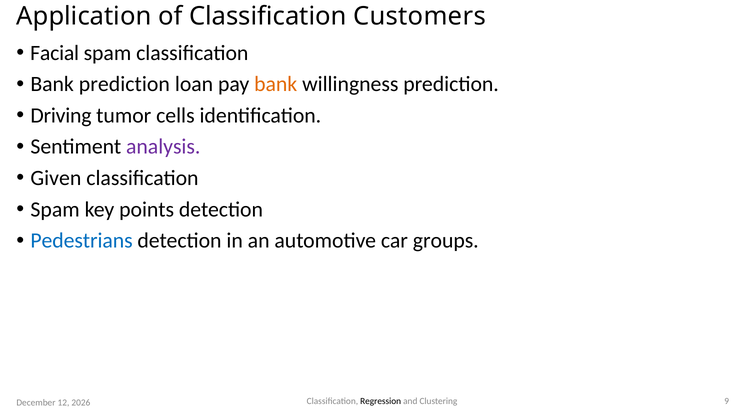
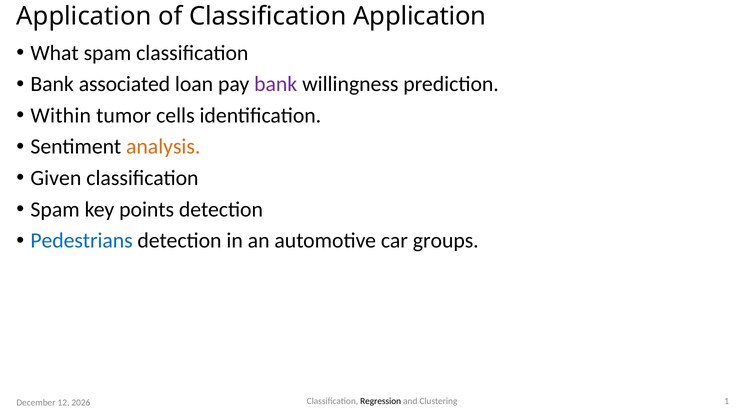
Classification Customers: Customers -> Application (420, 16)
Facial: Facial -> What (55, 53)
Bank prediction: prediction -> associated (124, 84)
bank colour: orange -> purple (276, 84)
Driving: Driving -> Within (61, 115)
analysis colour: purple -> orange (163, 147)
9: 9 -> 1 (727, 401)
